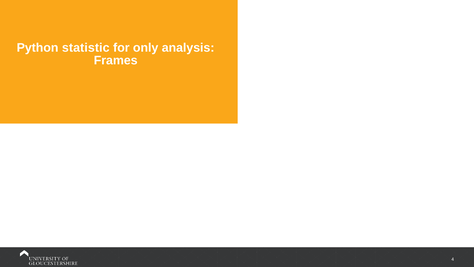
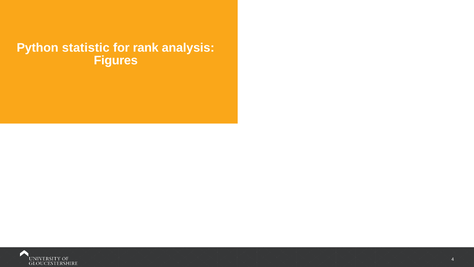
only: only -> rank (146, 48)
Frames: Frames -> Figures (116, 60)
